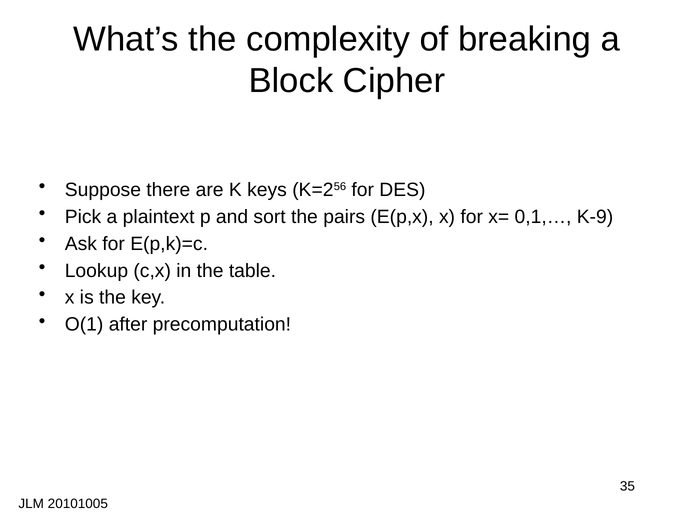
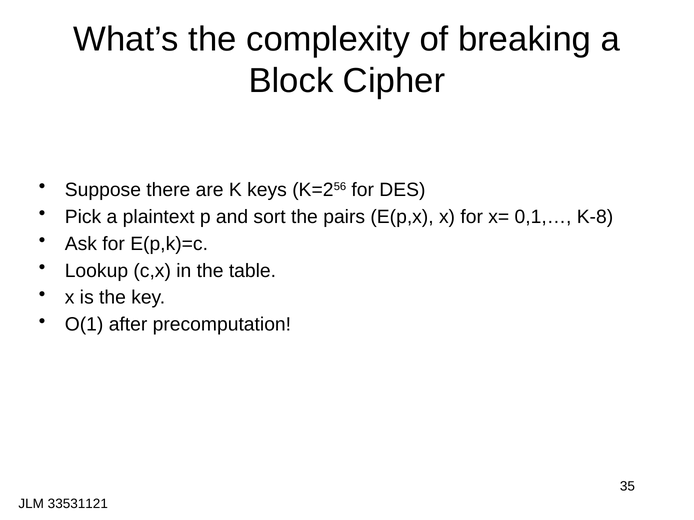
K-9: K-9 -> K-8 (595, 217)
20101005: 20101005 -> 33531121 (78, 504)
